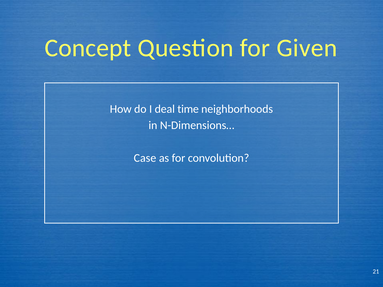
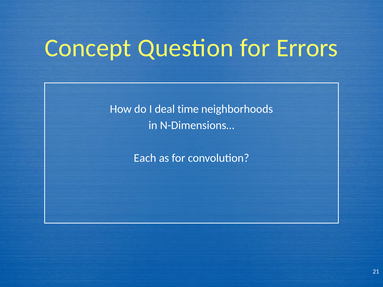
Given: Given -> Errors (307, 48)
Case: Case -> Each (145, 158)
